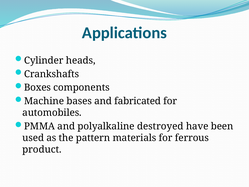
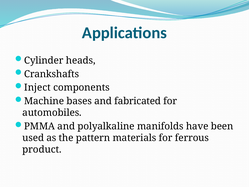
Boxes: Boxes -> Inject (37, 87)
destroyed: destroyed -> manifolds (160, 126)
